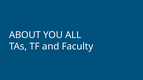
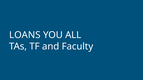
ABOUT: ABOUT -> LOANS (25, 35)
